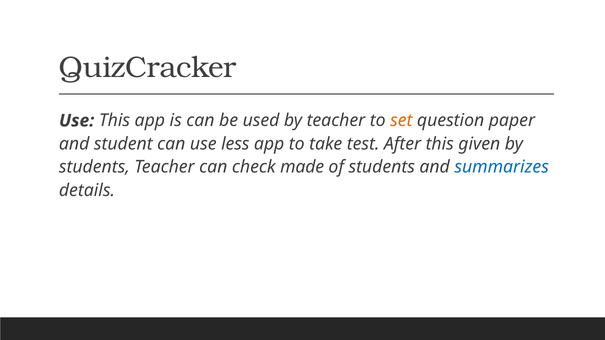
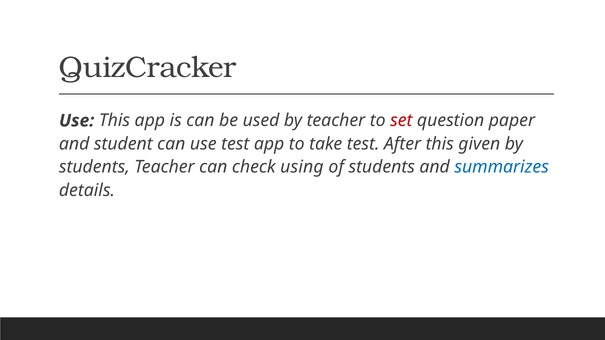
set colour: orange -> red (401, 121)
use less: less -> test (235, 144)
made: made -> using (302, 167)
